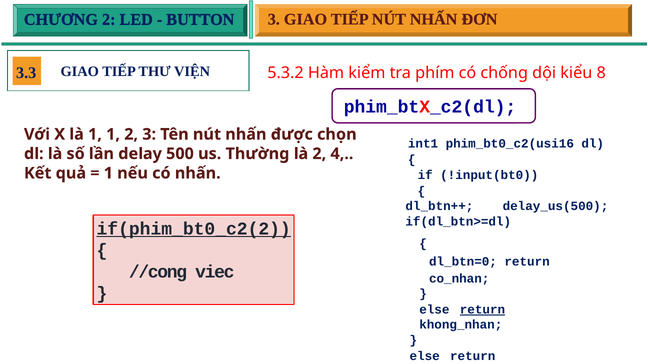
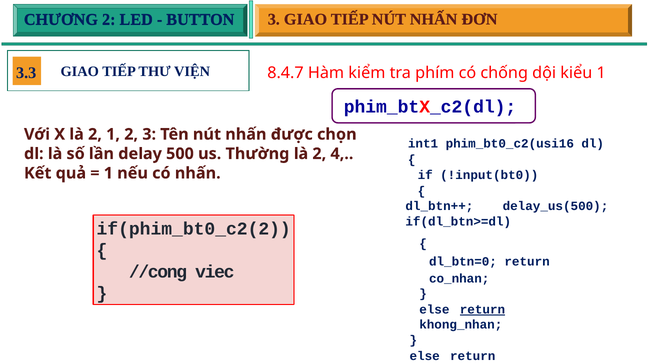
5.3.2: 5.3.2 -> 8.4.7 (285, 73)
kiểu 8: 8 -> 1 (601, 73)
X là 1: 1 -> 2 (95, 134)
if(phim_bt0_c2(2 underline: present -> none (194, 229)
